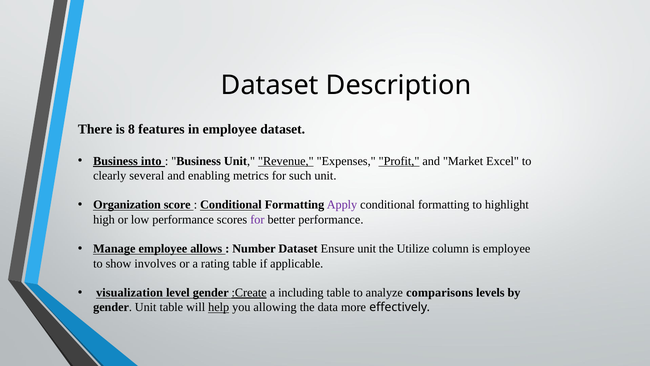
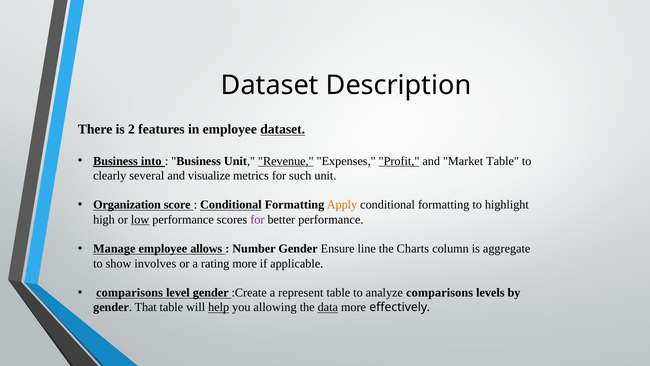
8: 8 -> 2 (131, 129)
dataset underline: none -> present (283, 129)
Market Excel: Excel -> Table (503, 161)
enabling: enabling -> visualize (209, 175)
Apply colour: purple -> orange (342, 205)
low underline: none -> present (140, 219)
Number Dataset: Dataset -> Gender (298, 249)
Ensure unit: unit -> line (367, 249)
Utilize: Utilize -> Charts (413, 249)
is employee: employee -> aggregate (507, 249)
rating table: table -> more (245, 263)
visualization: visualization -> comparisons (130, 292)
:Create underline: present -> none (249, 292)
including: including -> represent (301, 292)
gender Unit: Unit -> That (146, 307)
data underline: none -> present (328, 307)
